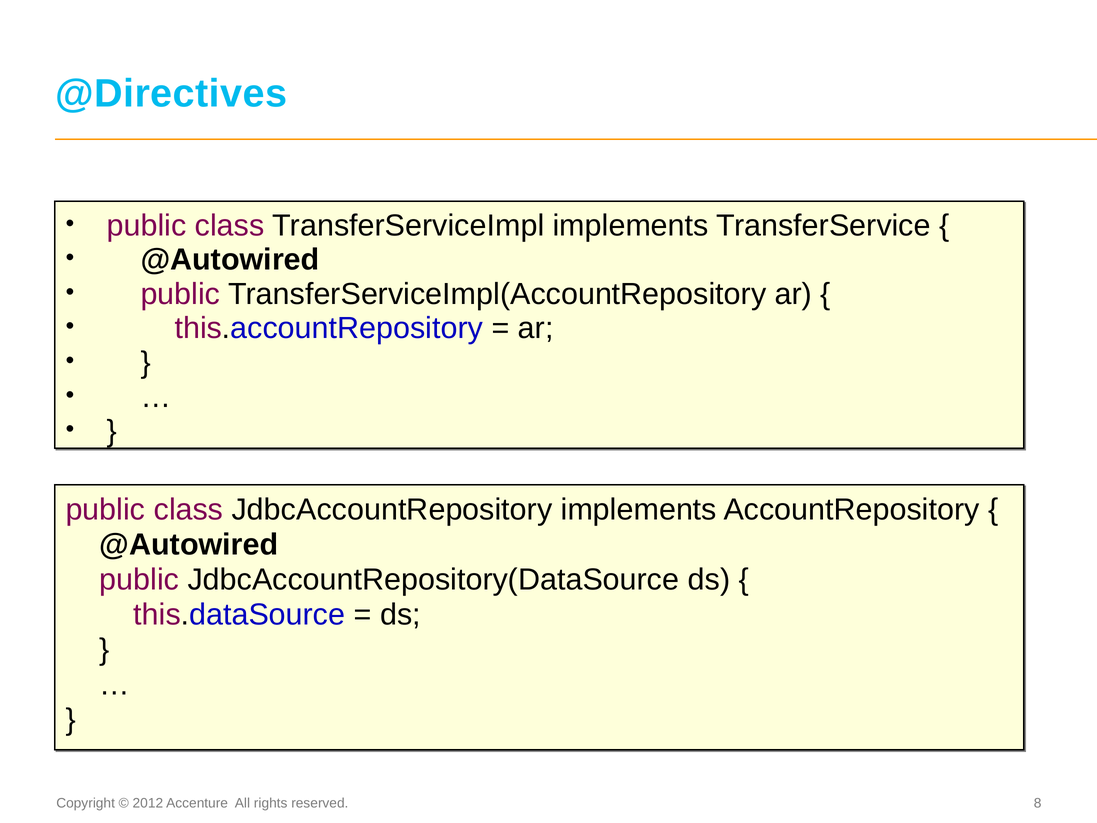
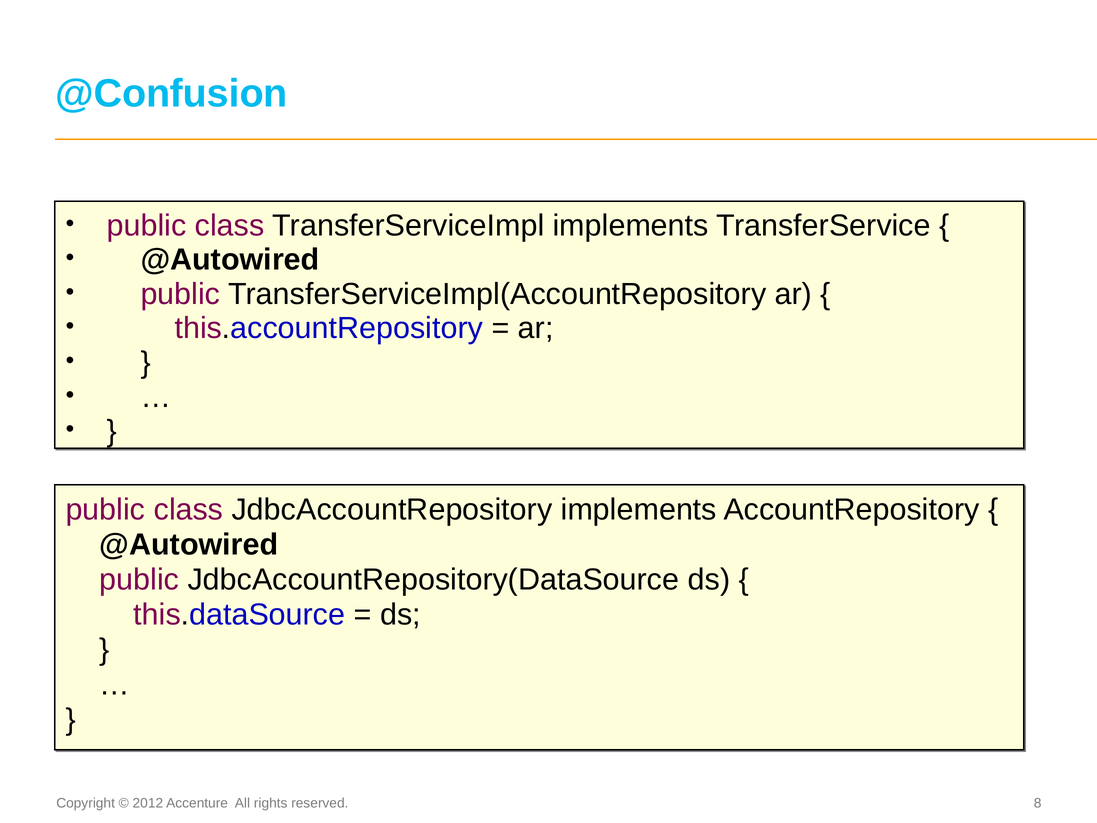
@Directives: @Directives -> @Confusion (171, 94)
